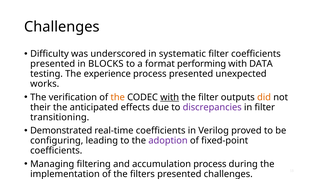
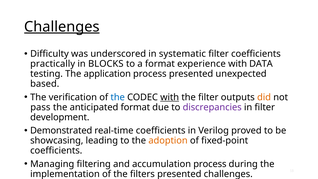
Challenges underline: none -> present (62, 27)
presented: presented -> practically (53, 64)
performing: performing -> experience (201, 64)
experience: experience -> application (107, 74)
works: works -> based (45, 84)
the colour: orange -> blue (118, 97)
their: their -> pass (40, 107)
anticipated effects: effects -> format (135, 107)
transitioning: transitioning -> development (60, 117)
configuring: configuring -> showcasing (57, 141)
adoption colour: purple -> orange (168, 141)
